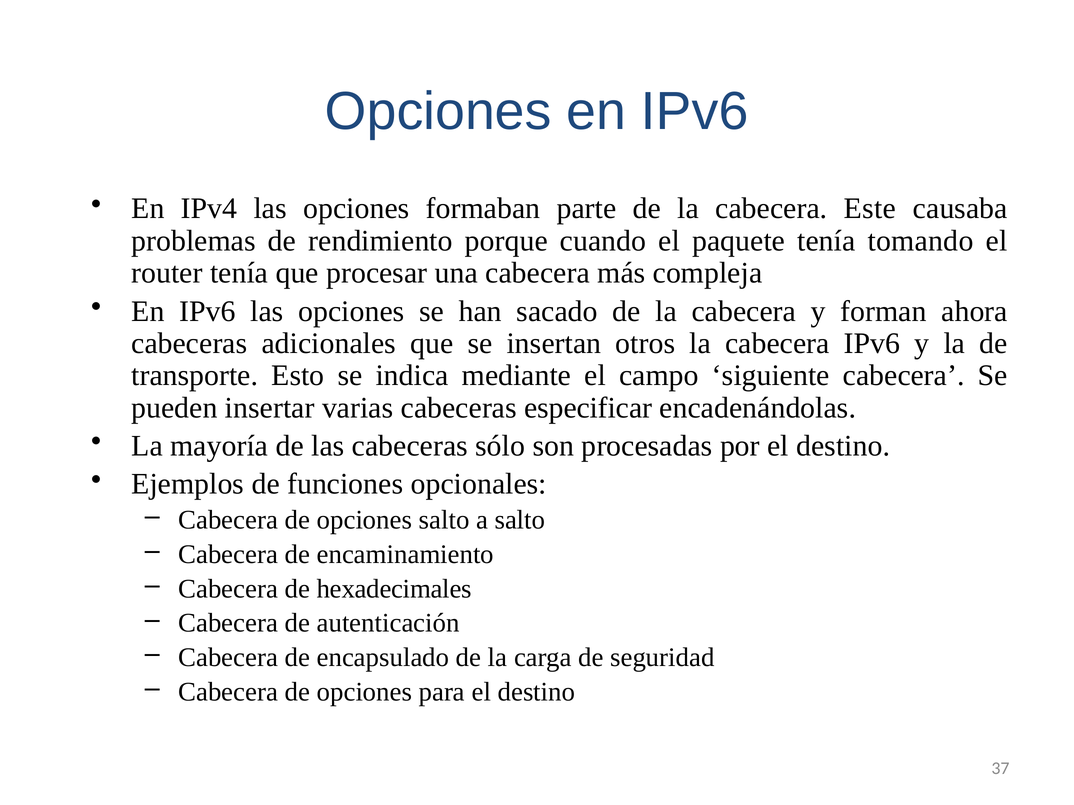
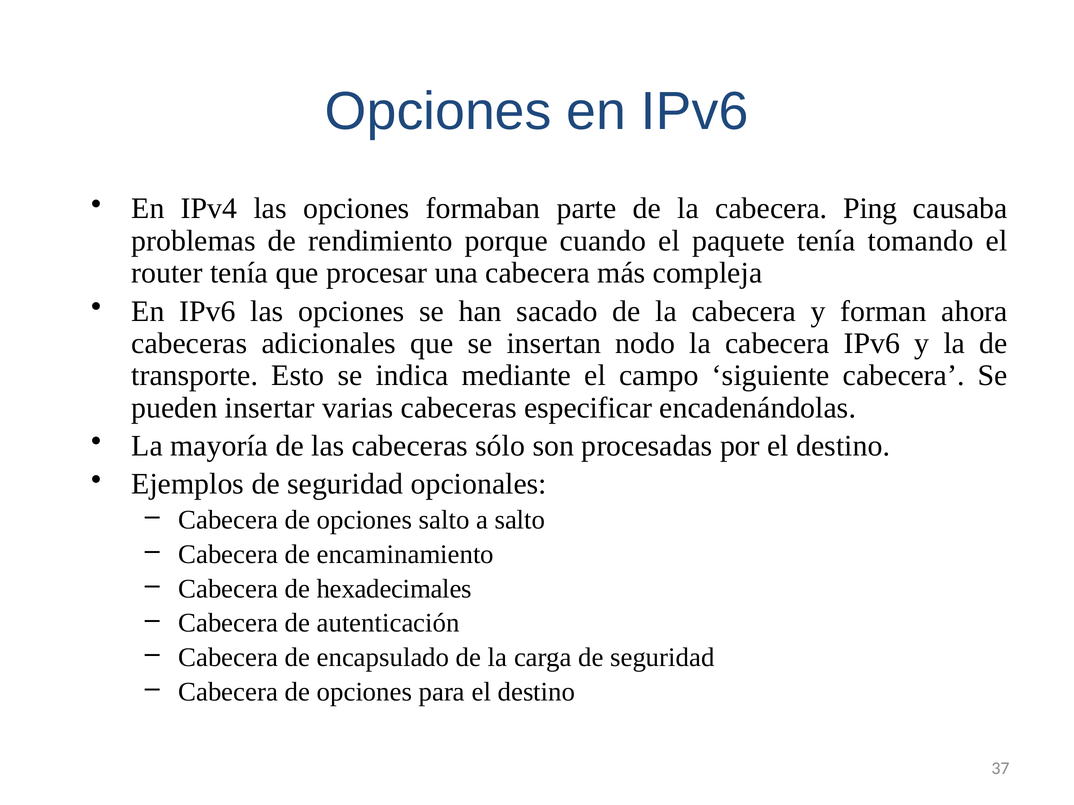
Este: Este -> Ping (870, 209)
otros: otros -> nodo (645, 344)
Ejemplos de funciones: funciones -> seguridad (345, 484)
